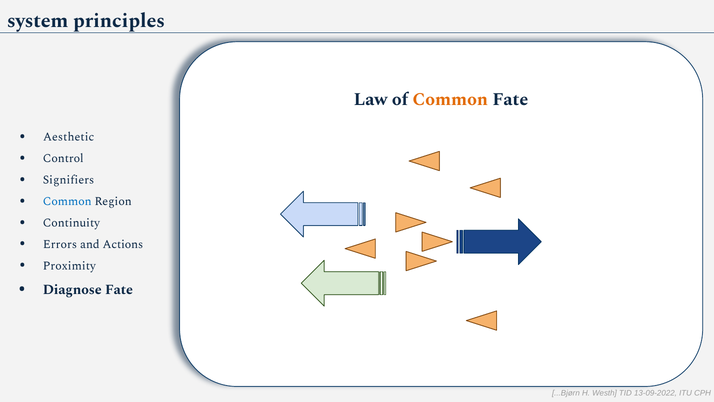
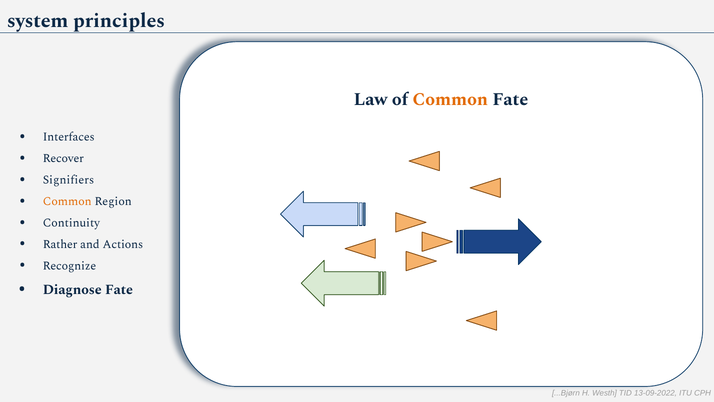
Aesthetic: Aesthetic -> Interfaces (69, 137)
Control: Control -> Recover (63, 158)
Common colour: blue -> orange (67, 201)
Errors: Errors -> Rather (60, 244)
Proximity: Proximity -> Recognize (69, 265)
